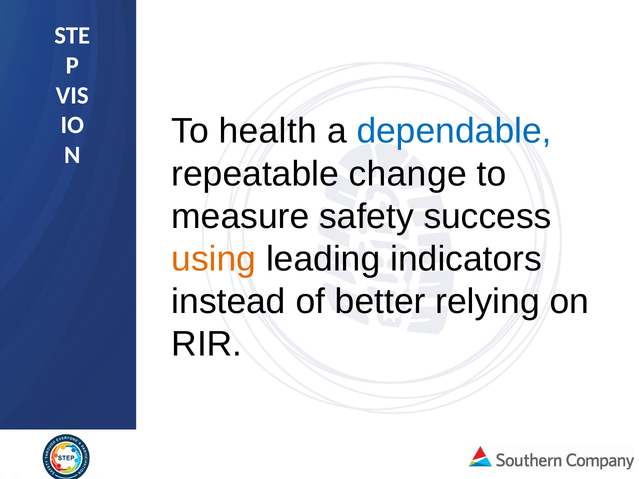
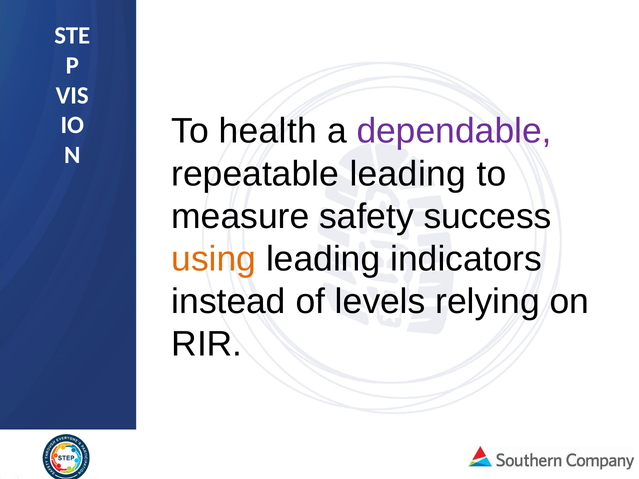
dependable colour: blue -> purple (454, 131)
repeatable change: change -> leading (408, 174)
better: better -> levels (380, 302)
